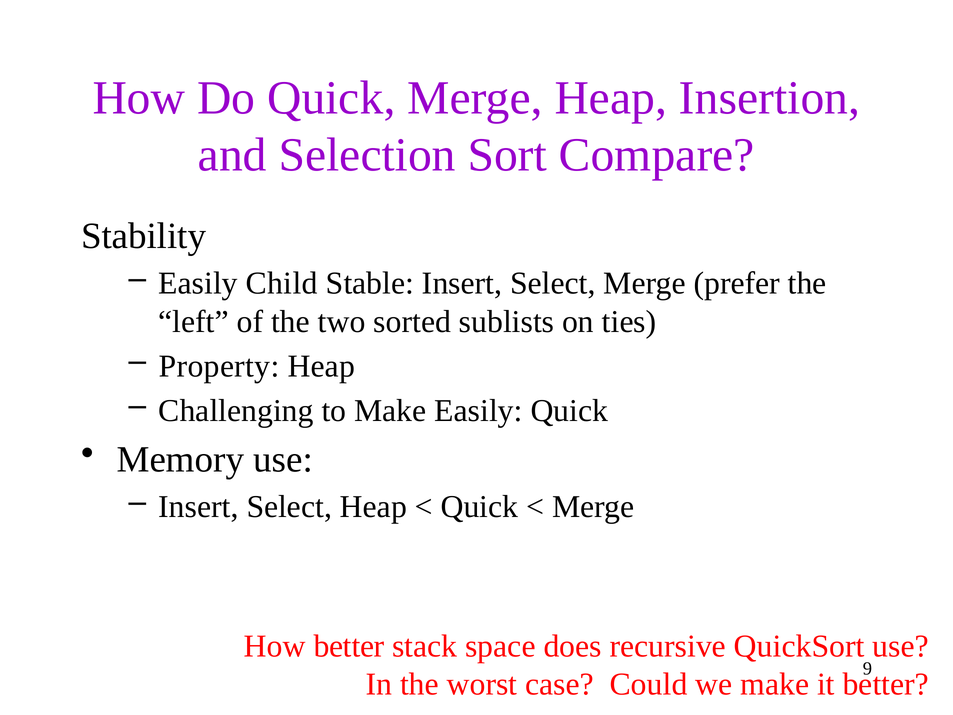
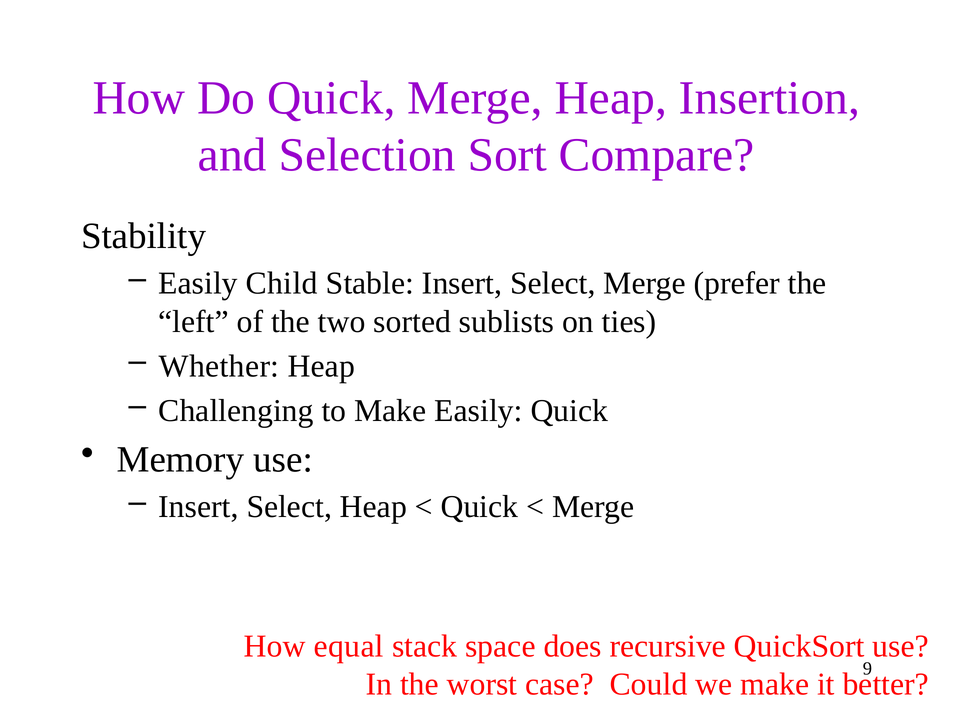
Property: Property -> Whether (219, 366)
How better: better -> equal (349, 646)
